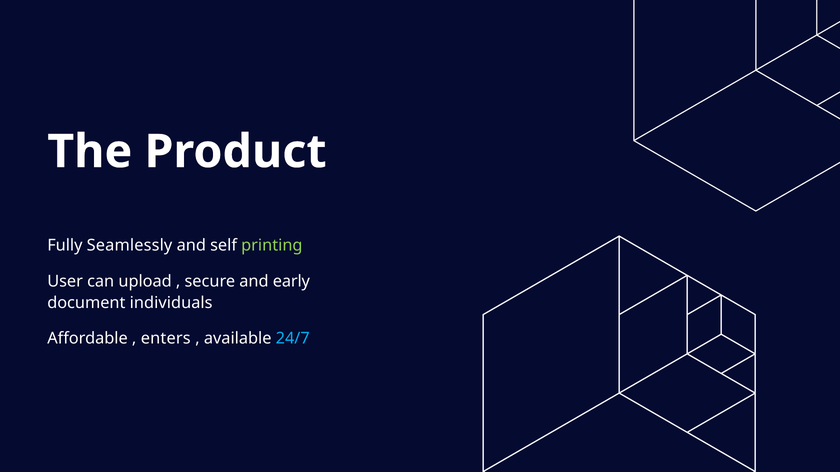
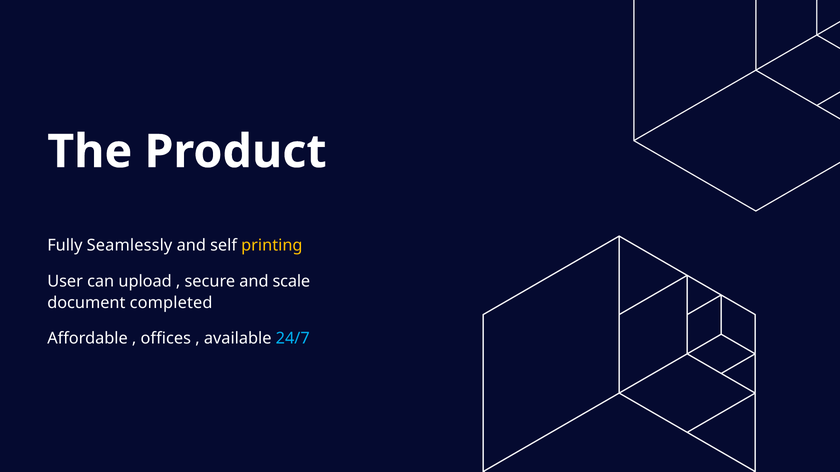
printing colour: light green -> yellow (272, 246)
early: early -> scale (291, 282)
individuals: individuals -> completed (171, 303)
enters: enters -> offices (166, 339)
